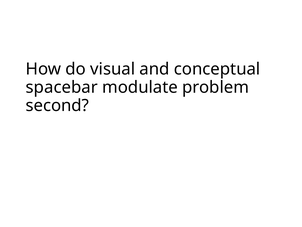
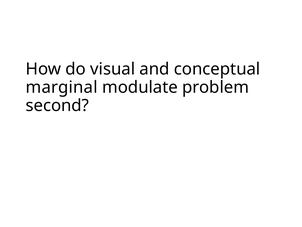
spacebar: spacebar -> marginal (62, 87)
